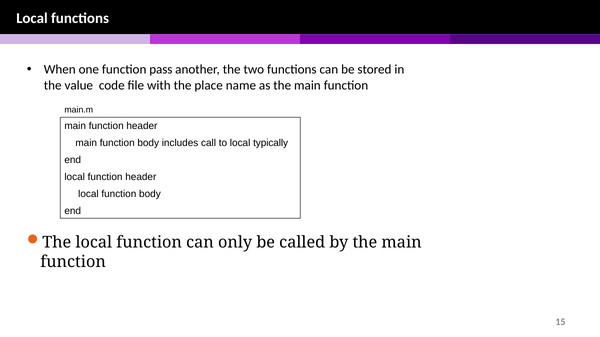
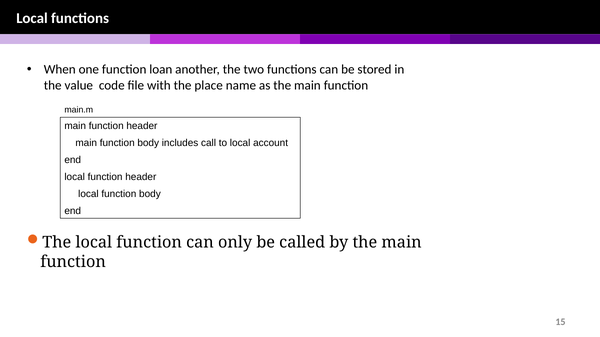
pass: pass -> loan (161, 70)
typically: typically -> account (271, 143)
